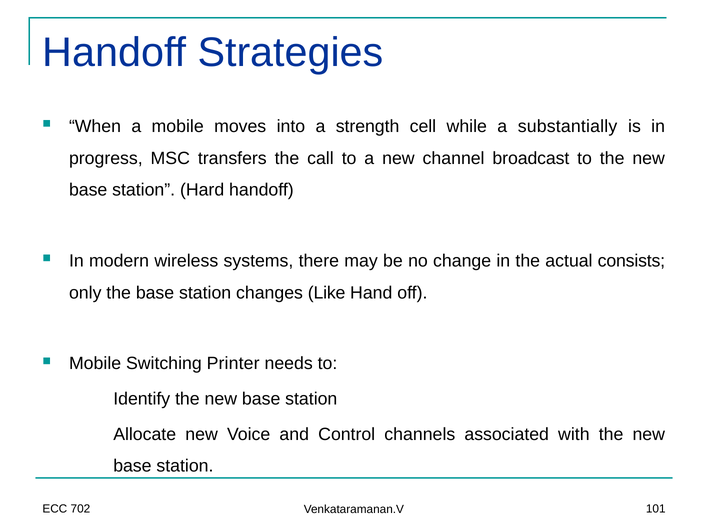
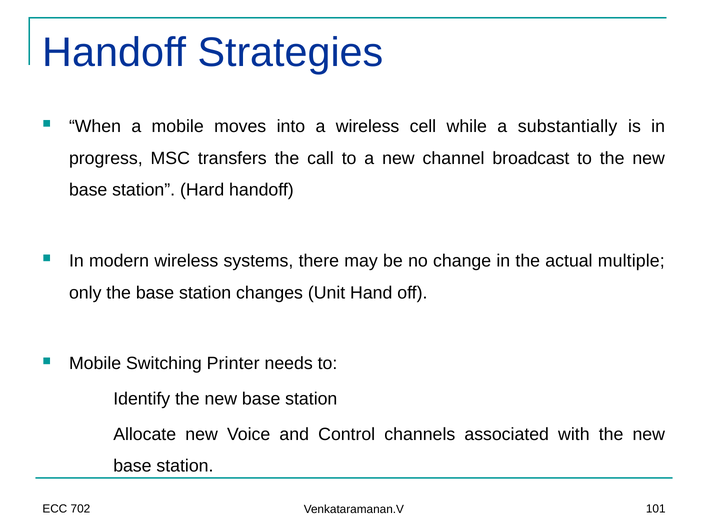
a strength: strength -> wireless (368, 126)
consists: consists -> multiple (631, 261)
Like: Like -> Unit (327, 293)
